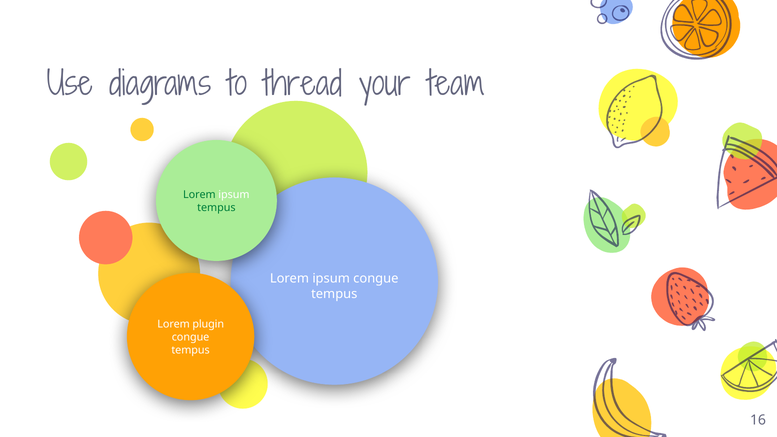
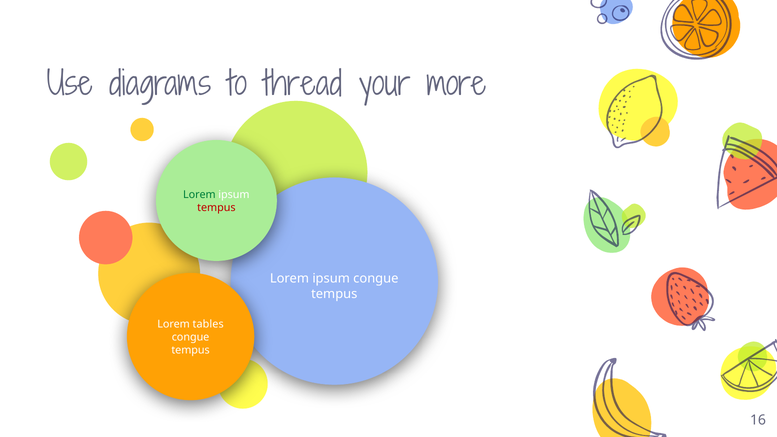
team: team -> more (456, 85)
tempus colour: green -> red (216, 208)
plugin: plugin -> tables (208, 324)
